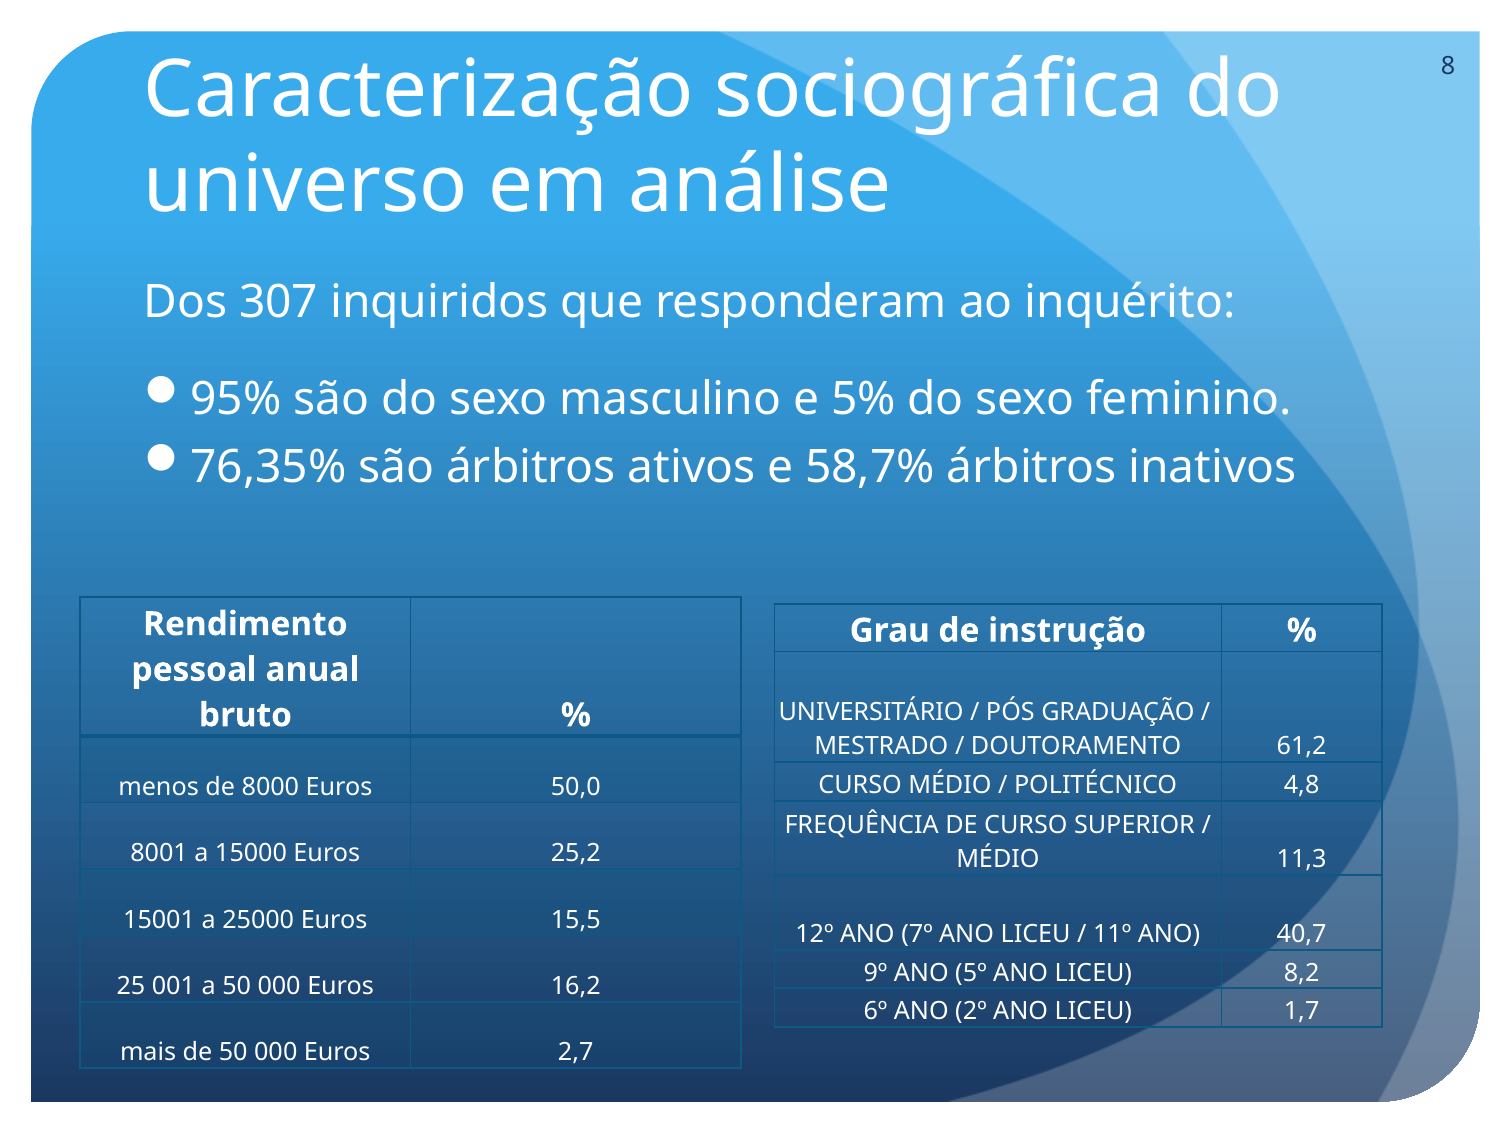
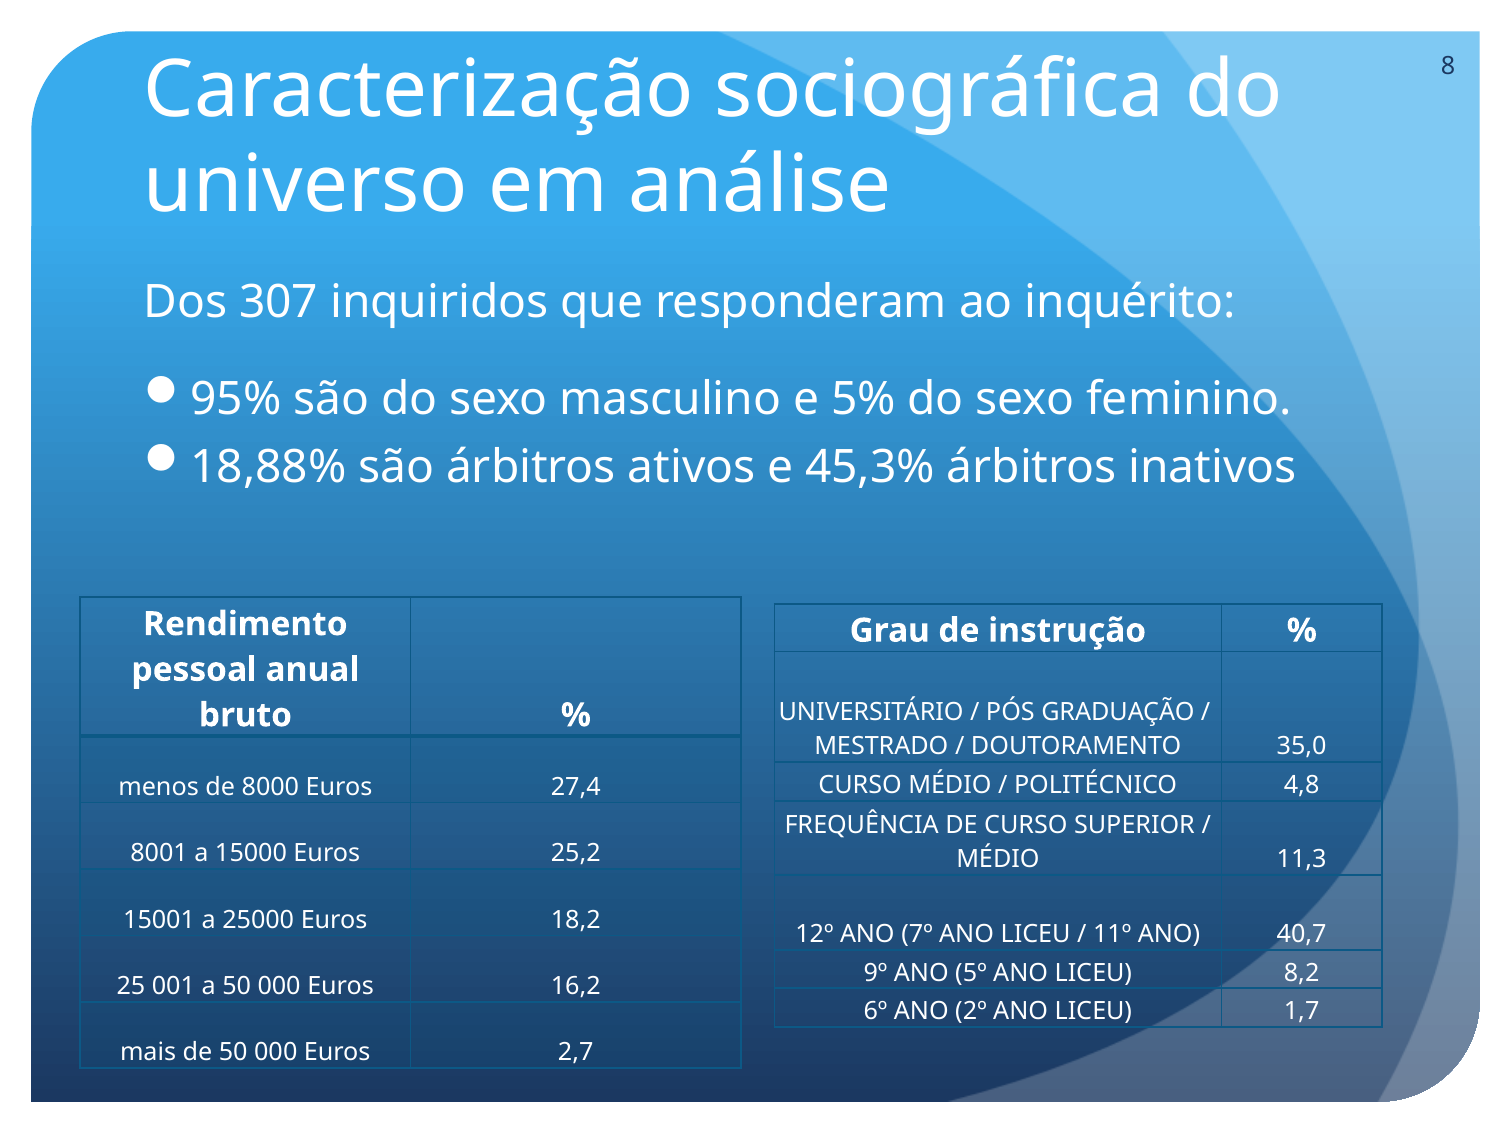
76,35%: 76,35% -> 18,88% (269, 467)
58,7%: 58,7% -> 45,3% (870, 467)
61,2: 61,2 -> 35,0 (1302, 747)
50,0: 50,0 -> 27,4 (576, 787)
15,5: 15,5 -> 18,2 (576, 920)
